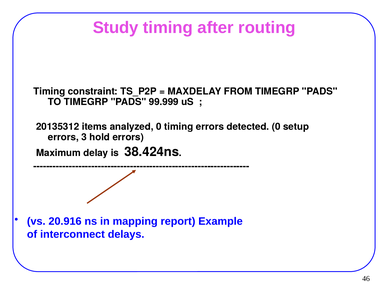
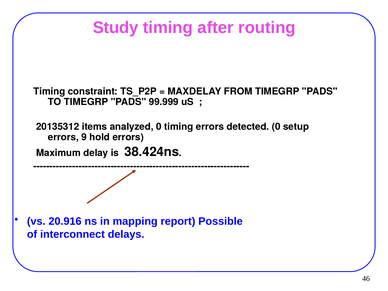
3: 3 -> 9 (84, 137)
Example: Example -> Possible (221, 221)
